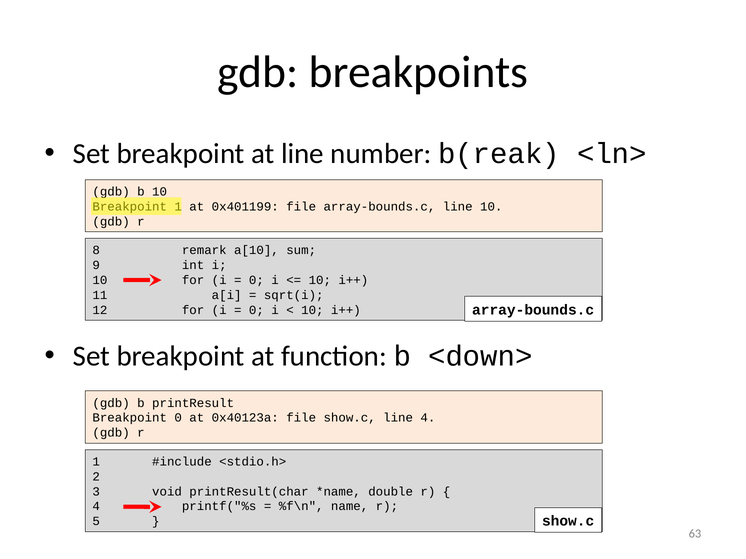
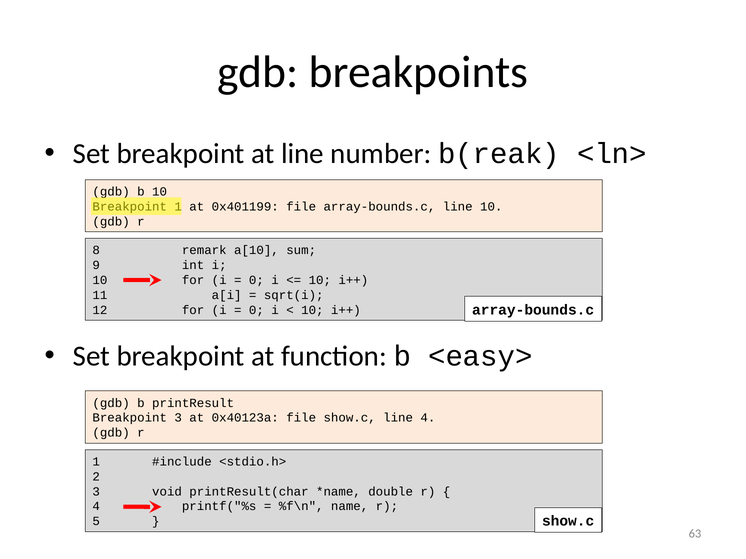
<down>: <down> -> <easy> (480, 356)
Breakpoint 0: 0 -> 3 (178, 418)
